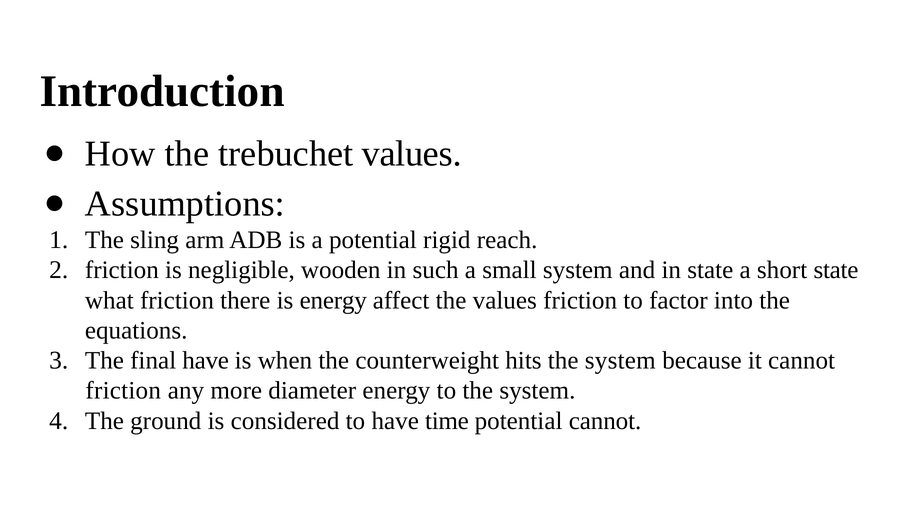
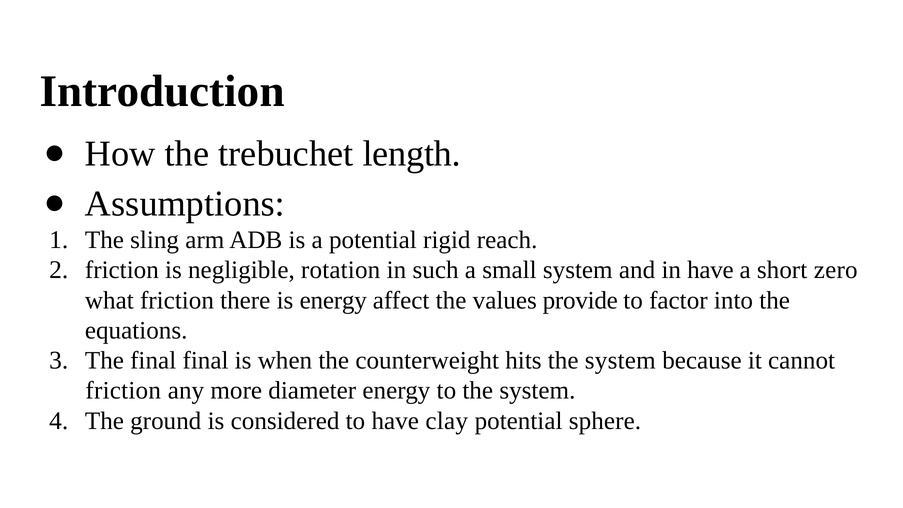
trebuchet values: values -> length (412, 154)
wooden: wooden -> rotation (341, 270)
in state: state -> have (710, 270)
short state: state -> zero (836, 270)
values friction: friction -> provide (580, 300)
final have: have -> final (206, 360)
time: time -> clay (447, 421)
potential cannot: cannot -> sphere (605, 421)
